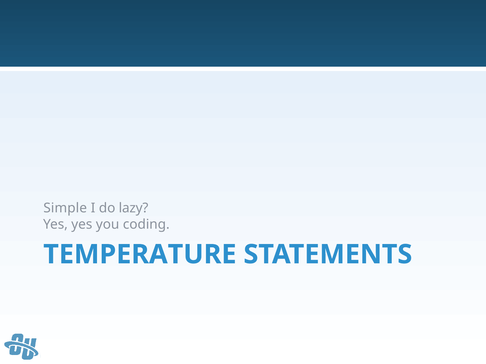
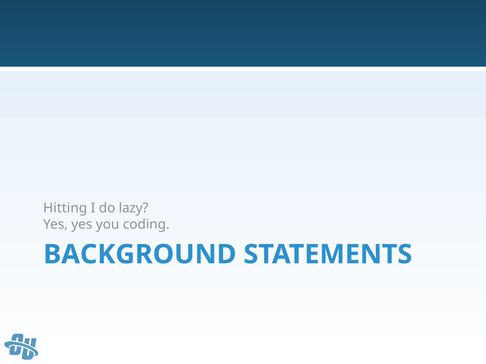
Simple: Simple -> Hitting (65, 208)
TEMPERATURE: TEMPERATURE -> BACKGROUND (140, 255)
